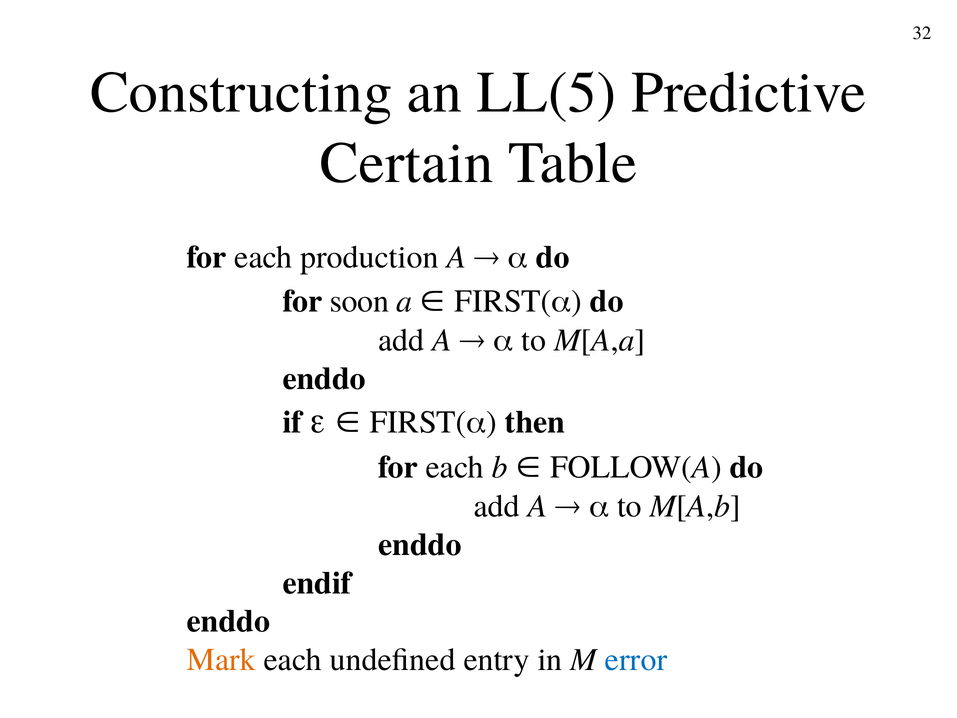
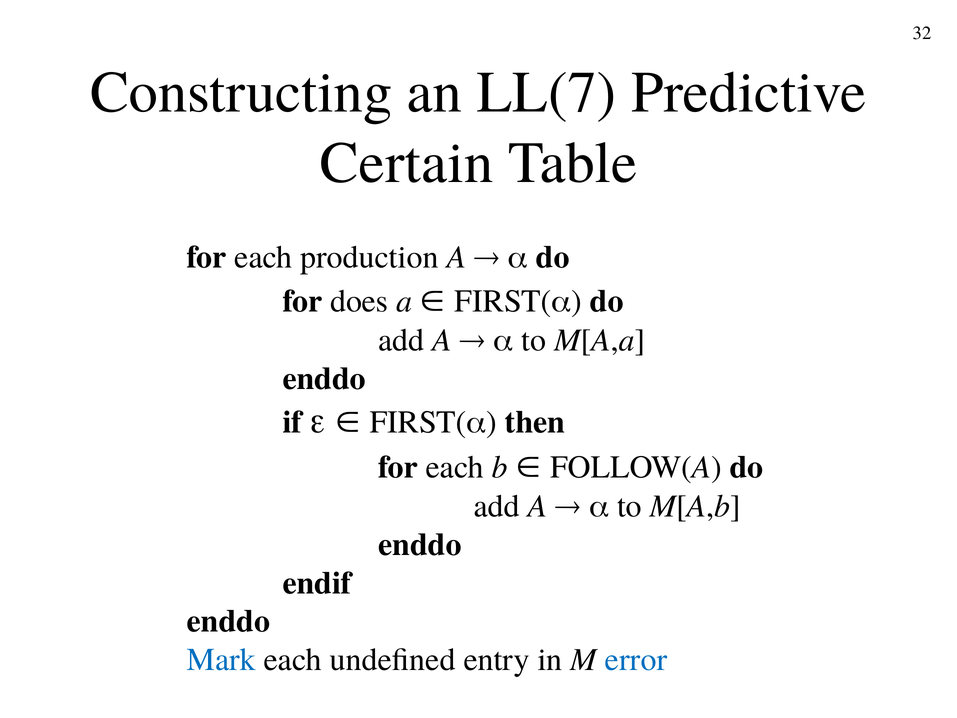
LL(5: LL(5 -> LL(7 (547, 93)
soon: soon -> does (359, 301)
Mark colour: orange -> blue (221, 659)
